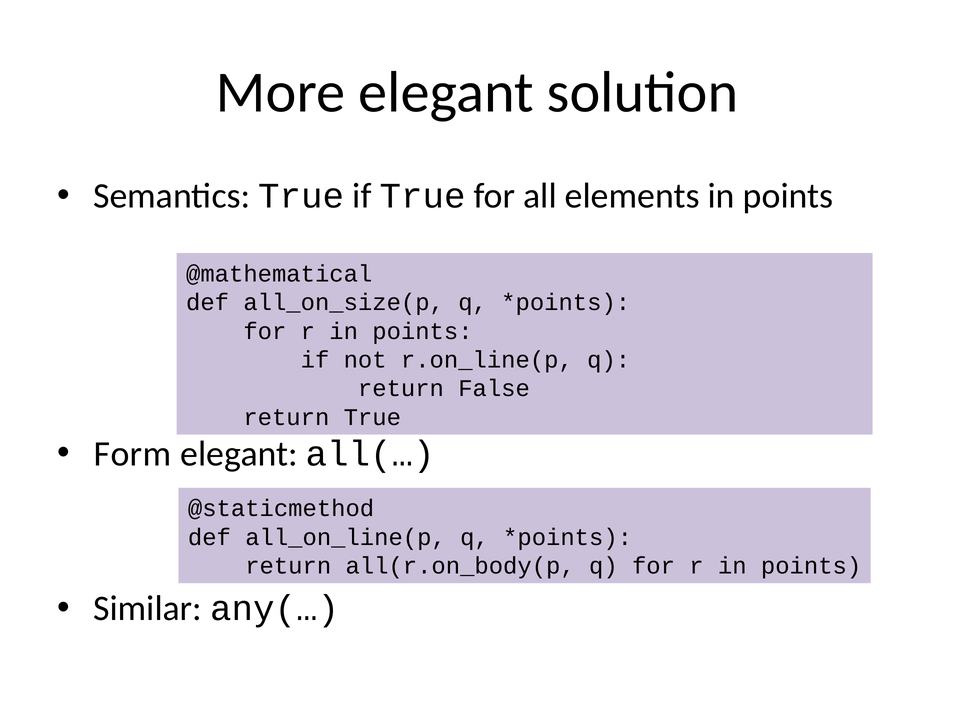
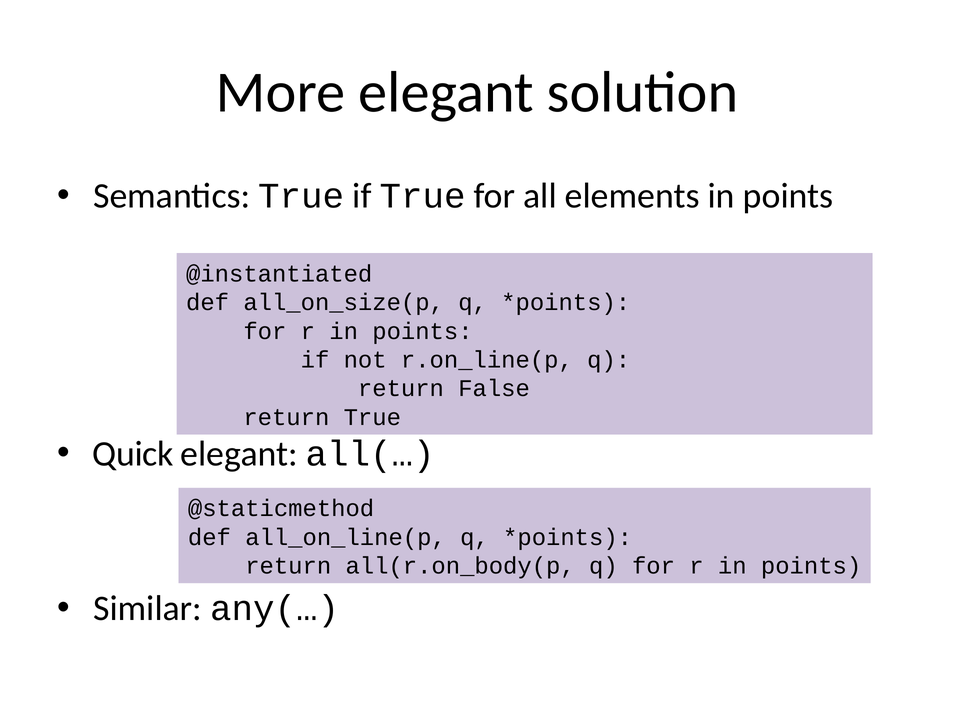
@mathematical: @mathematical -> @instantiated (279, 274)
Form: Form -> Quick (133, 453)
